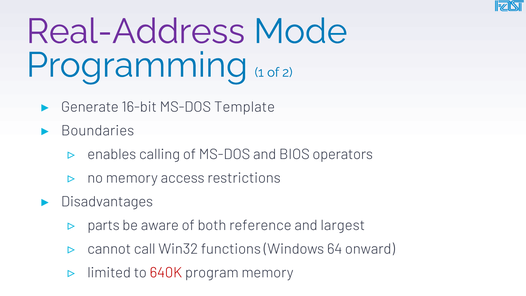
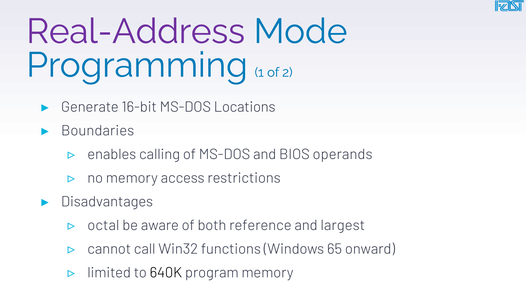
Template: Template -> Locations (245, 107)
operators: operators -> operands (343, 154)
parts: parts -> octal (103, 225)
64: 64 -> 65 (334, 249)
640K colour: red -> black (166, 273)
